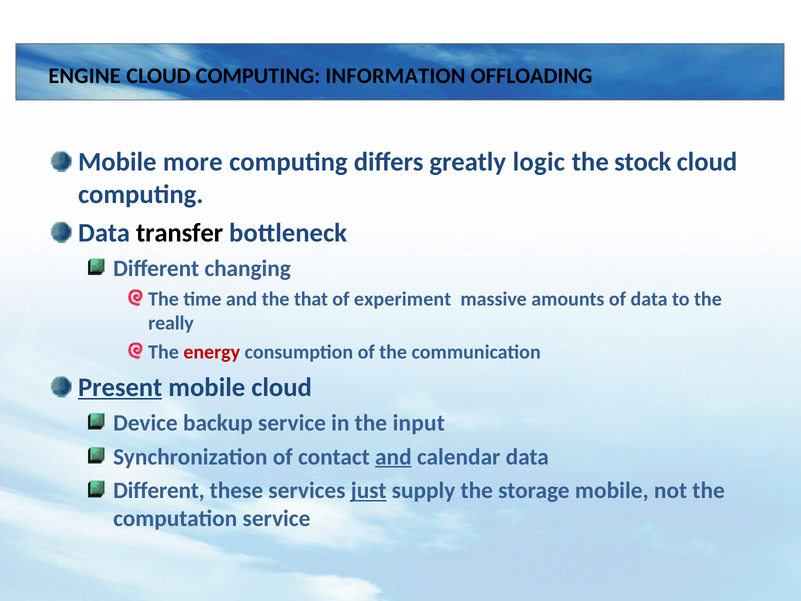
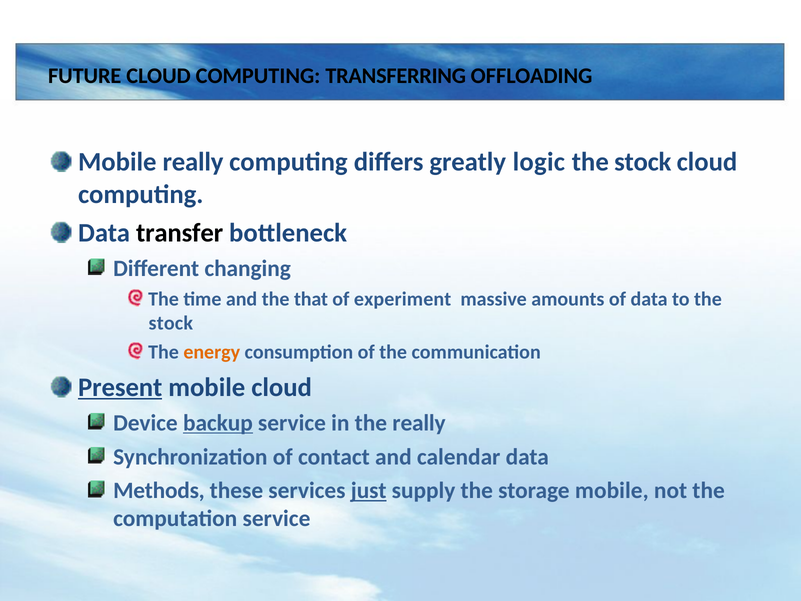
ENGINE: ENGINE -> FUTURE (85, 76)
INFORMATION: INFORMATION -> TRANSFERRING (396, 76)
Mobile more: more -> really (193, 162)
really: really -> stock (171, 323)
energy colour: red -> orange (212, 352)
backup underline: none -> present (218, 423)
the input: input -> really (419, 423)
and underline: present -> none (393, 457)
Different: Different -> Methods (159, 490)
